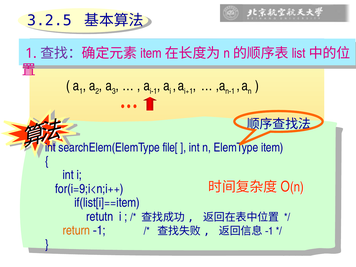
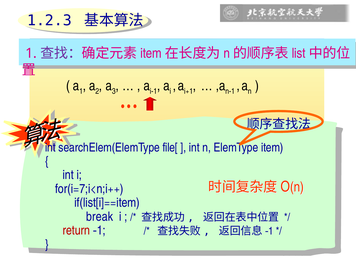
3.2.5: 3.2.5 -> 1.2.3 (49, 21)
for(i=9;i<n;i++: for(i=9;i<n;i++ -> for(i=7;i<n;i++ (89, 189)
retutn: retutn -> break (100, 217)
return colour: orange -> red (76, 230)
